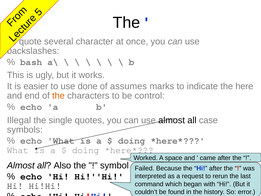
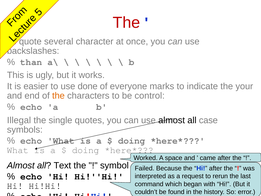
The colour: black -> red (127, 23)
bash: bash -> than (31, 62)
assumes: assumes -> everyone (129, 86)
here: here -> your (244, 86)
Also: Also -> Text (62, 165)
